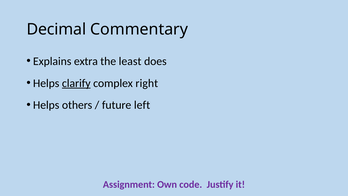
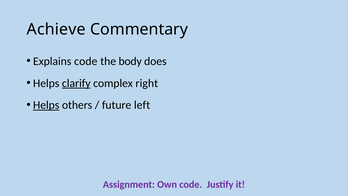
Decimal: Decimal -> Achieve (56, 29)
Explains extra: extra -> code (86, 61)
least: least -> body (130, 61)
Helps underline: none -> present (46, 105)
